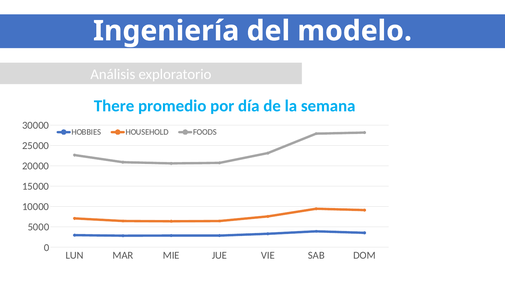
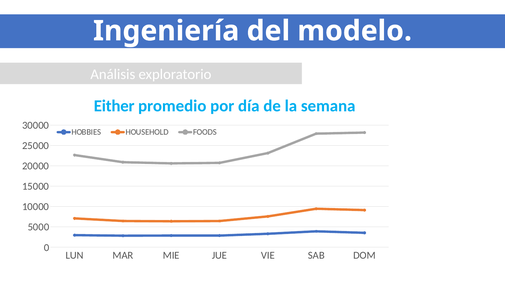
There: There -> Either (114, 106)
